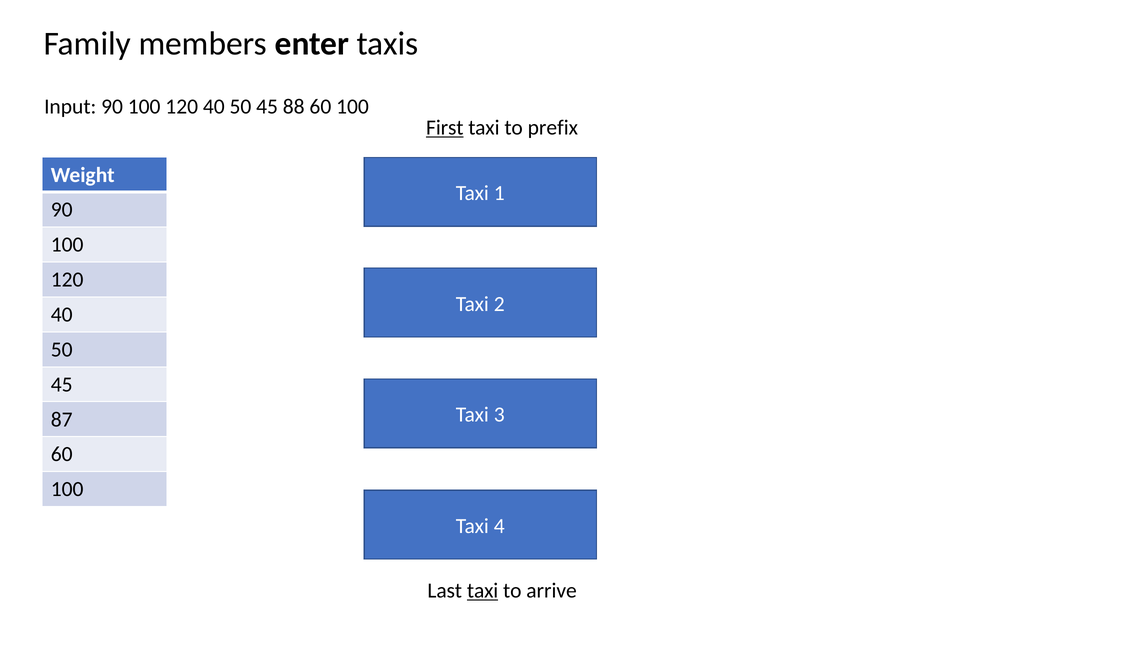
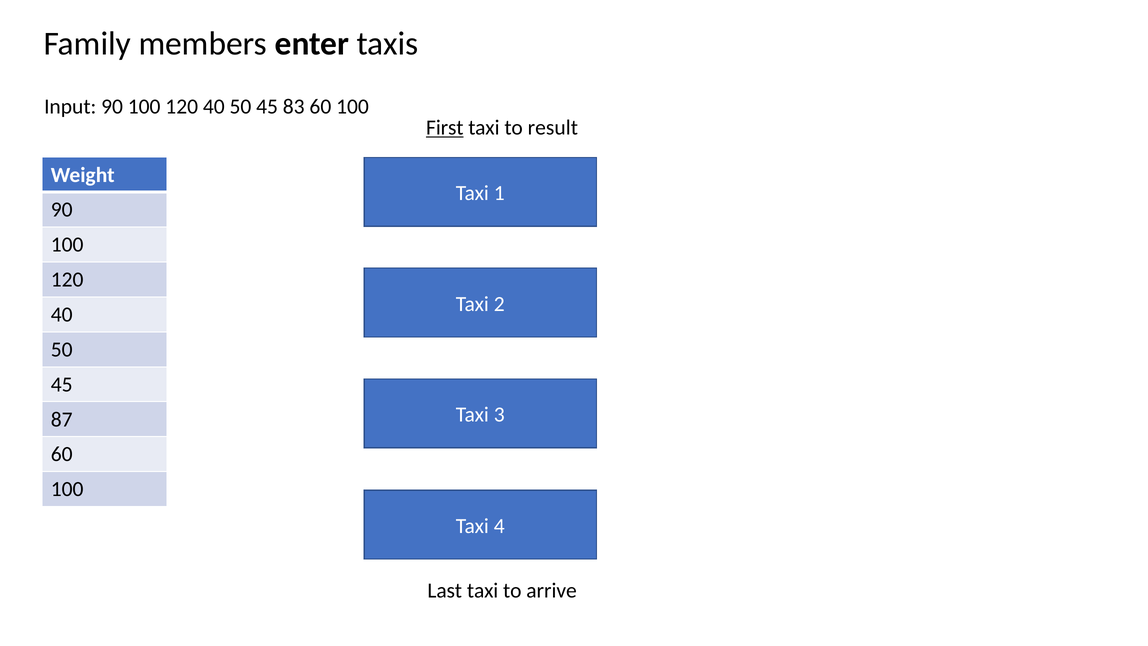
88: 88 -> 83 (294, 106)
prefix: prefix -> result (553, 128)
taxi underline: present -> none (483, 591)
